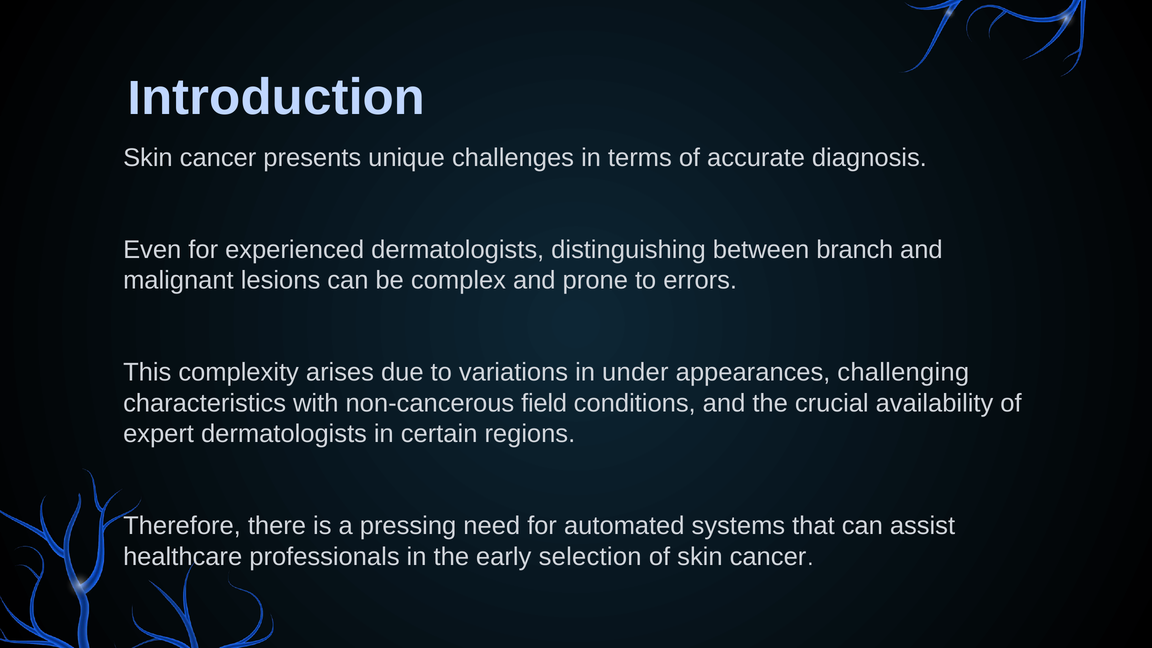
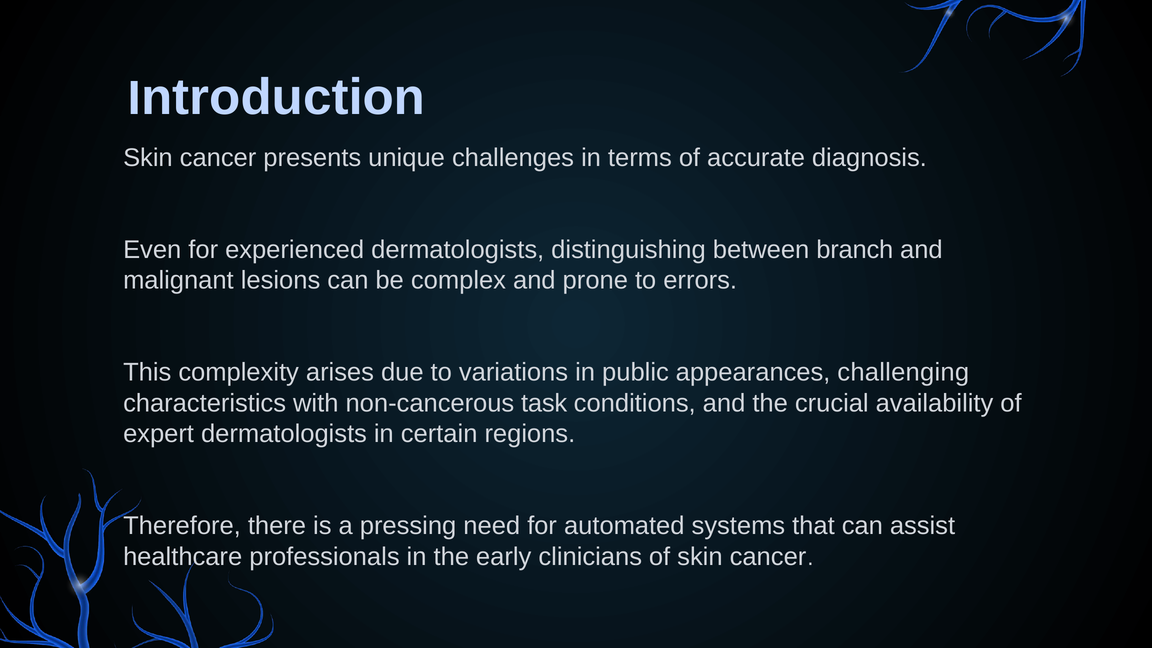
under: under -> public (635, 373)
field: field -> task (544, 403)
selection: selection -> clinicians (590, 557)
